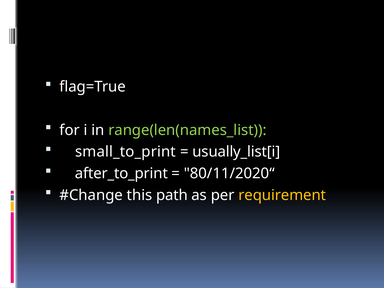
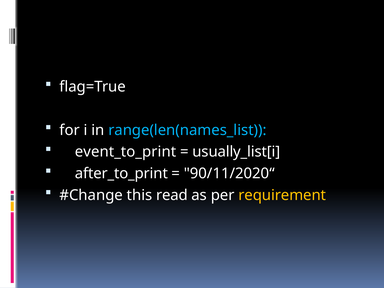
range(len(names_list colour: light green -> light blue (187, 130)
small_to_print: small_to_print -> event_to_print (126, 152)
80/11/2020“: 80/11/2020“ -> 90/11/2020“ (229, 173)
path: path -> read (172, 195)
